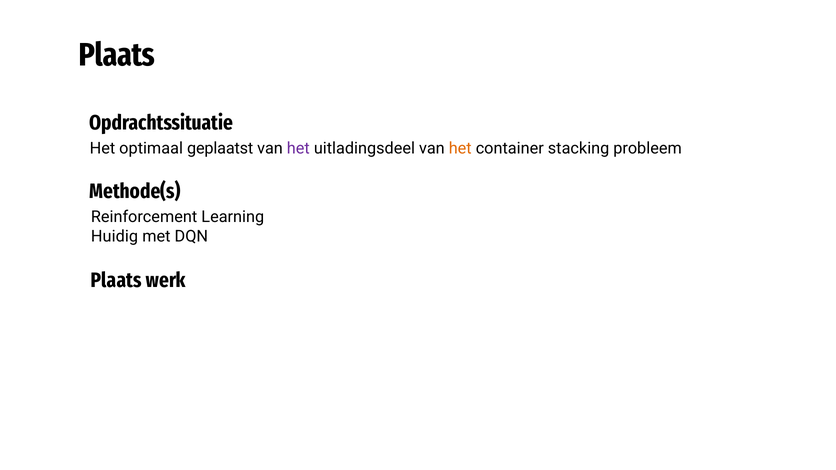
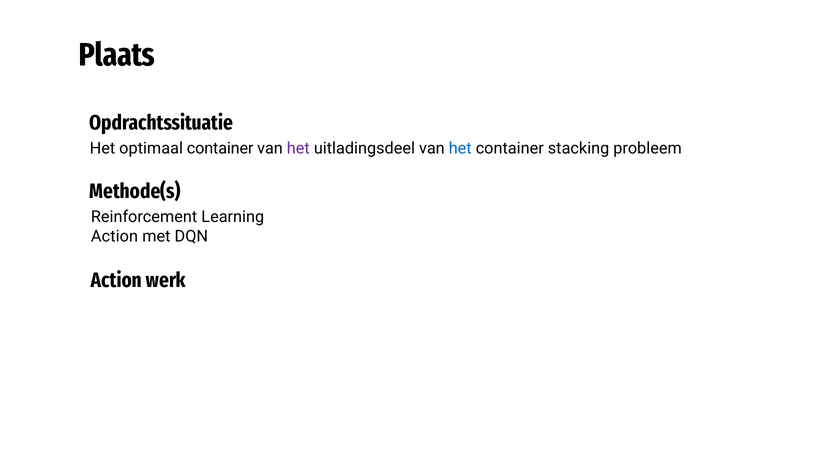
optimaal geplaatst: geplaatst -> container (220, 149)
het colour: orange -> blue (460, 149)
Huidig: Huidig -> Action (115, 237)
Plaats: Plaats -> Action (116, 281)
